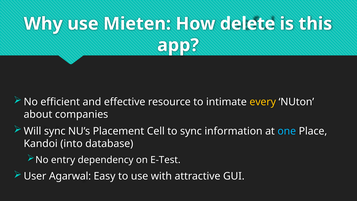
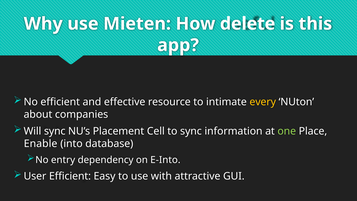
one colour: light blue -> light green (287, 131)
Kandoi: Kandoi -> Enable (41, 144)
E-Test: E-Test -> E-Into (165, 160)
User Agarwal: Agarwal -> Efficient (70, 176)
